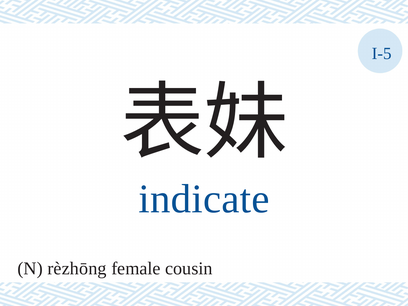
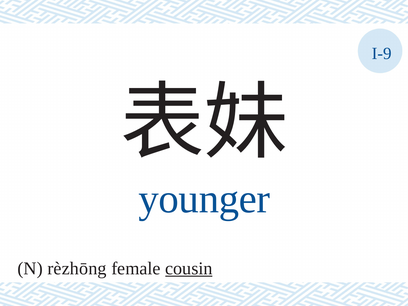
I-5: I-5 -> I-9 (382, 53)
indicate: indicate -> younger (204, 199)
cousin underline: none -> present (189, 268)
